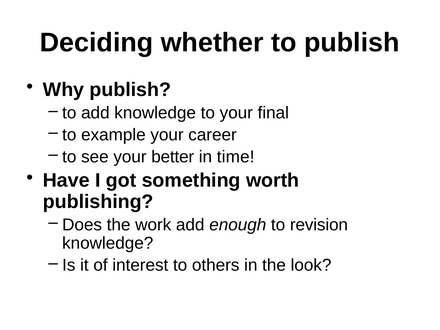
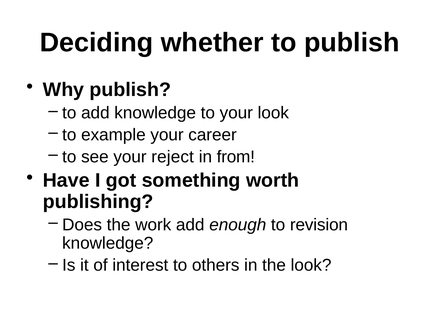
your final: final -> look (273, 113)
better: better -> reject (173, 157)
time: time -> from (236, 157)
